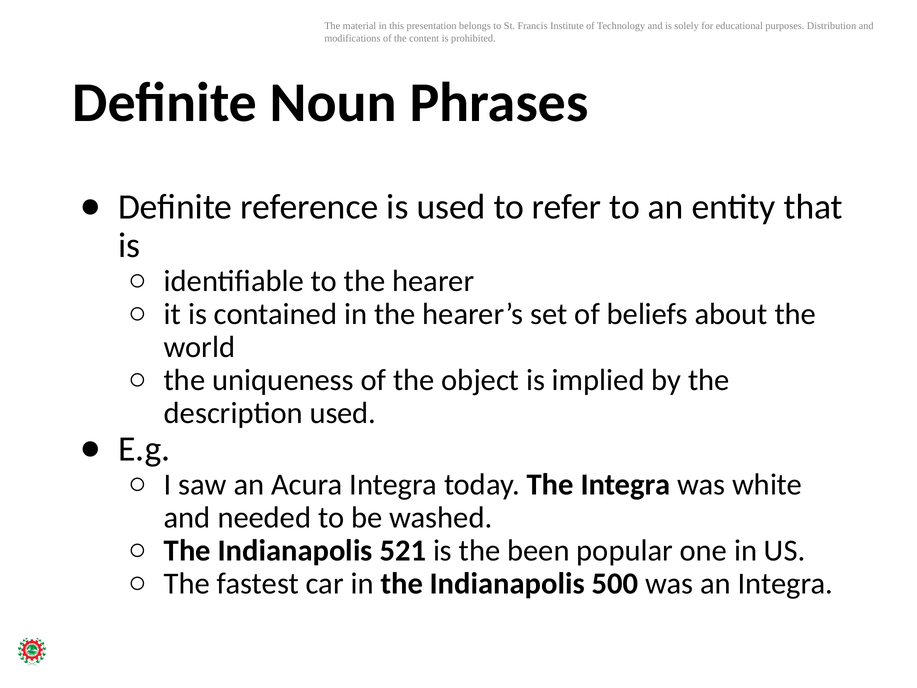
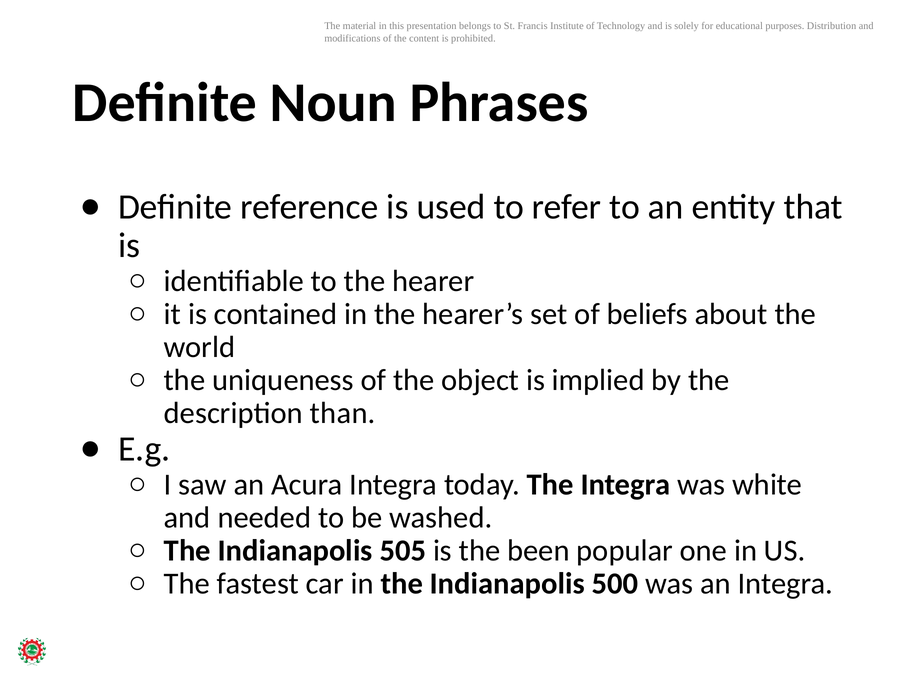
description used: used -> than (343, 413)
521: 521 -> 505 (403, 551)
